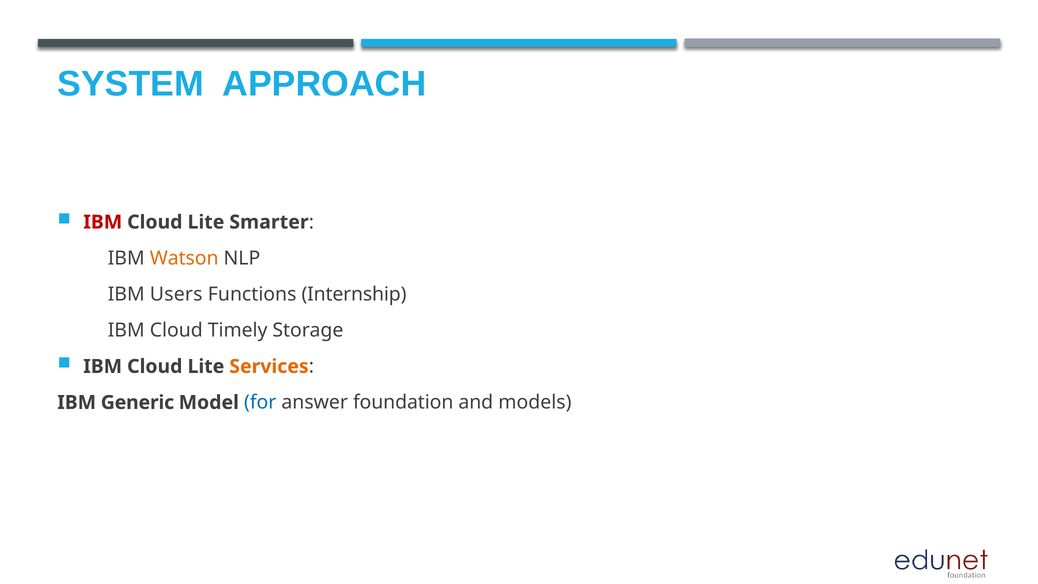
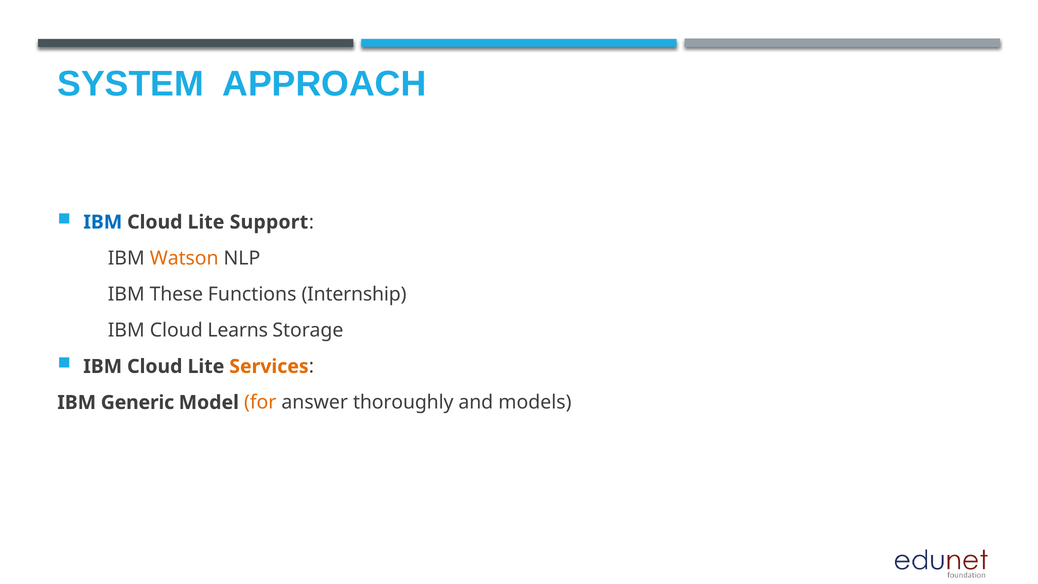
IBM colour: red -> blue (103, 222)
Smarter: Smarter -> Support (269, 222)
Users: Users -> These (176, 294)
Timely: Timely -> Learns (238, 330)
for colour: blue -> orange (260, 402)
foundation: foundation -> thoroughly (403, 402)
